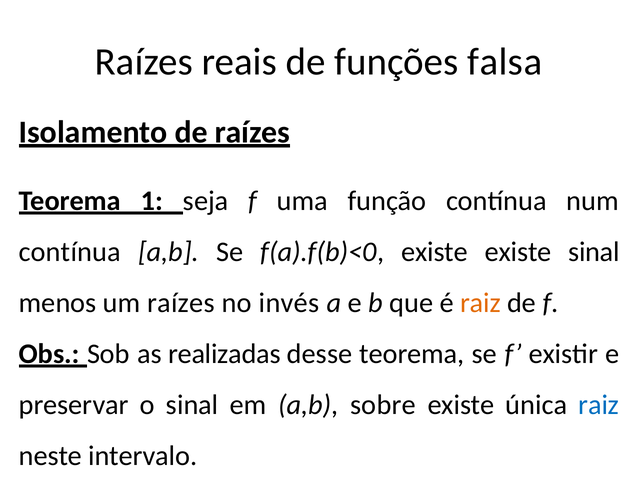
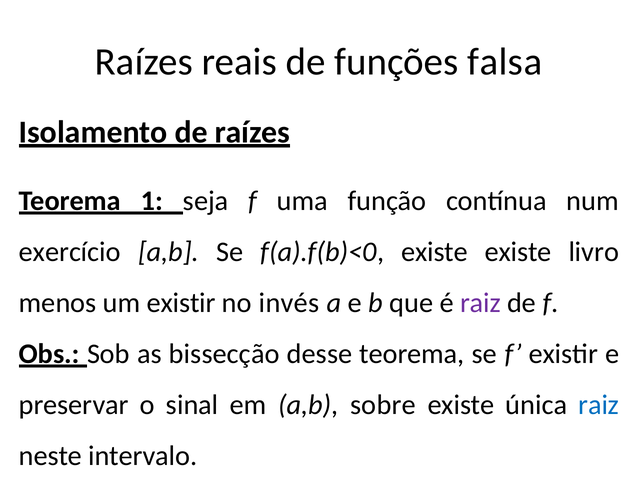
contínua: contínua -> exercício (70, 252)
existe sinal: sinal -> livro (594, 252)
um raízes: raízes -> existir (181, 303)
raiz colour: orange -> purple (480, 303)
realizadas: realizadas -> bissecção (224, 354)
